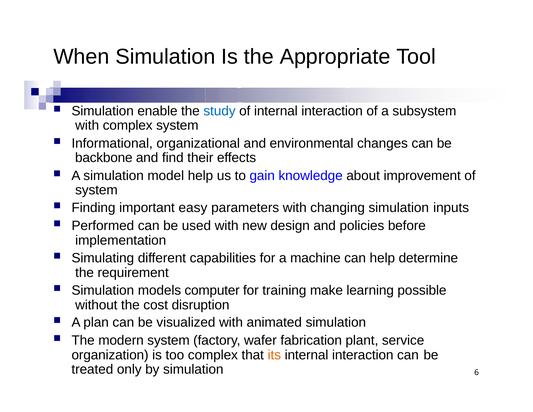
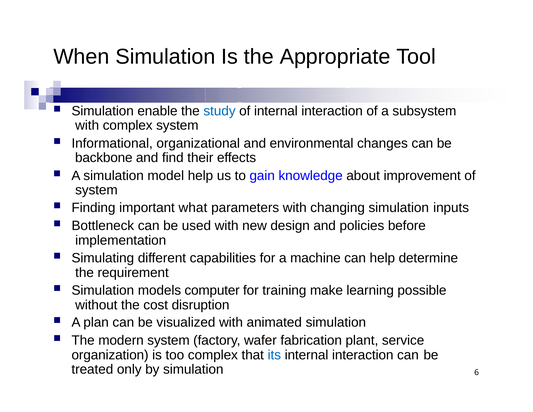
easy: easy -> what (193, 208)
Performed: Performed -> Bottleneck (103, 226)
its colour: orange -> blue (274, 355)
